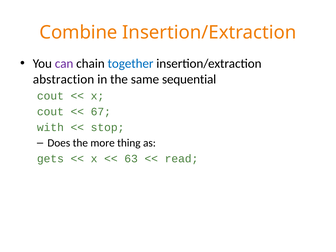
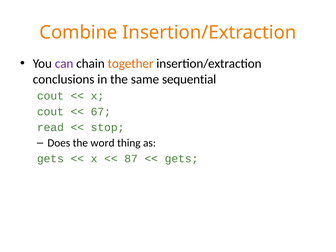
together colour: blue -> orange (131, 64)
abstraction: abstraction -> conclusions (64, 79)
with: with -> read (50, 127)
more: more -> word (103, 143)
63: 63 -> 87 (131, 159)
read: read -> gets (181, 159)
